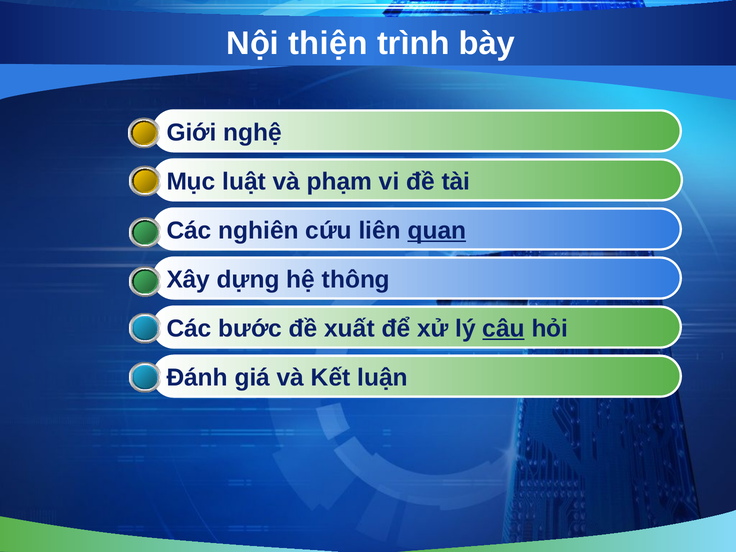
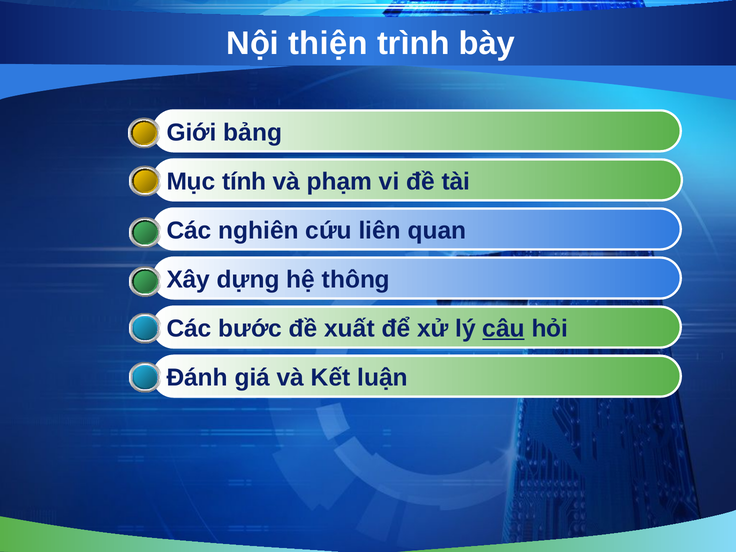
nghệ: nghệ -> bảng (253, 133)
luật: luật -> tính (244, 182)
quan underline: present -> none (437, 231)
